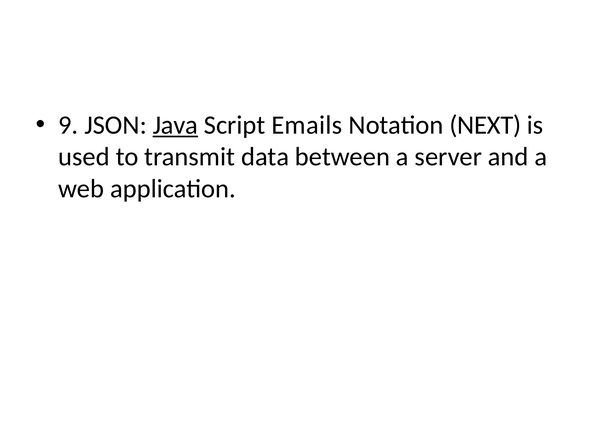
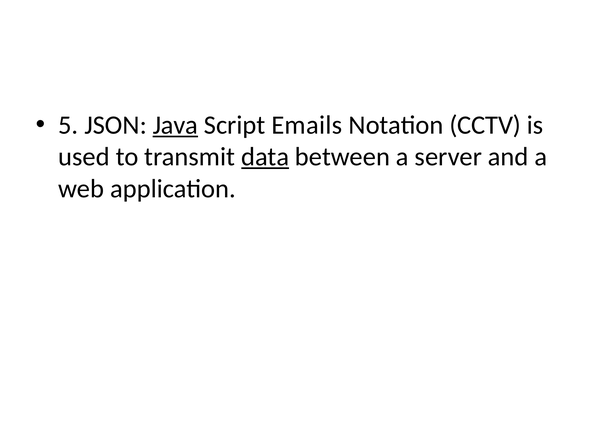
9: 9 -> 5 (68, 125)
NEXT: NEXT -> CCTV (485, 125)
data underline: none -> present (265, 157)
